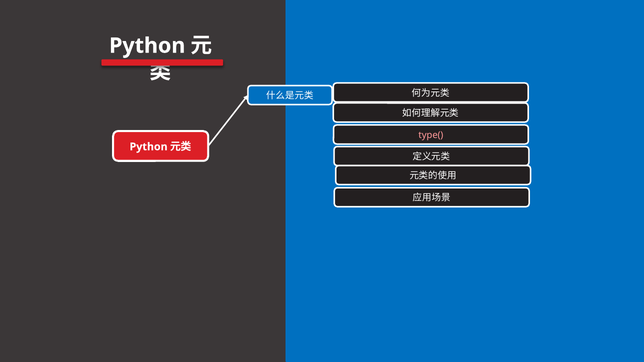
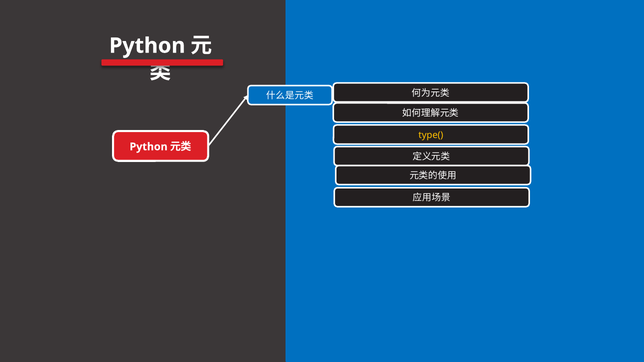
type( colour: pink -> yellow (431, 135)
